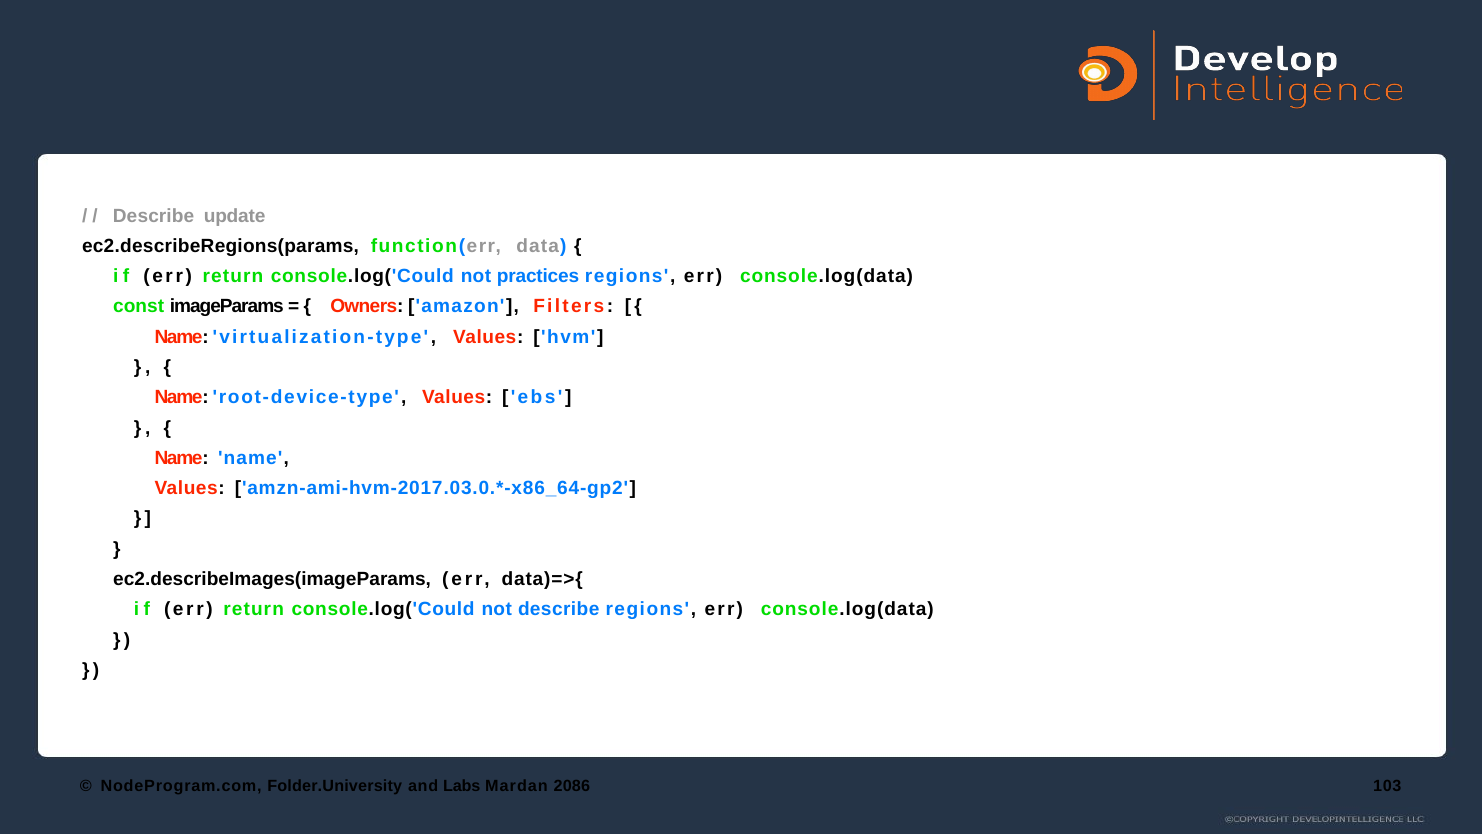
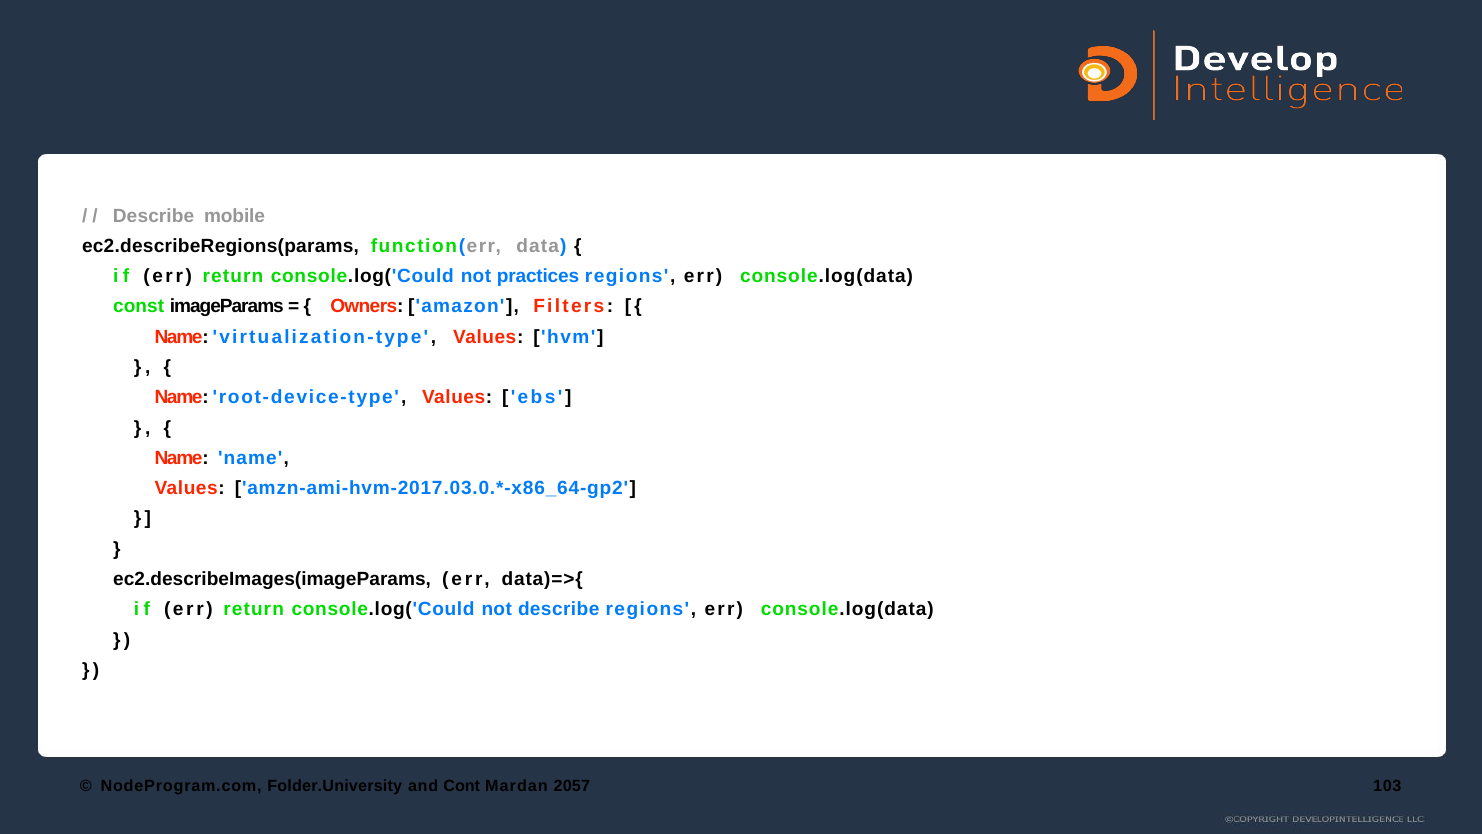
update: update -> mobile (235, 216)
Labs: Labs -> Cont (462, 786)
2086: 2086 -> 2057 (572, 786)
